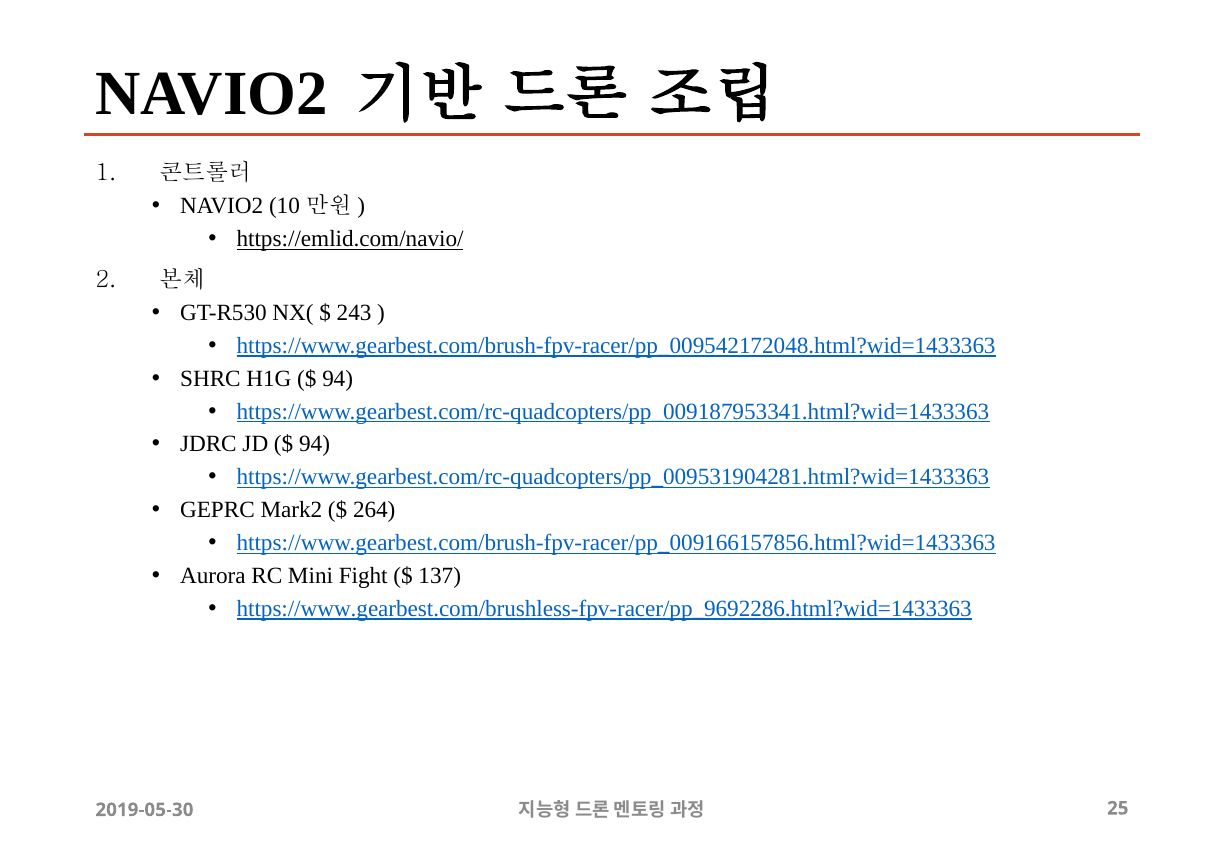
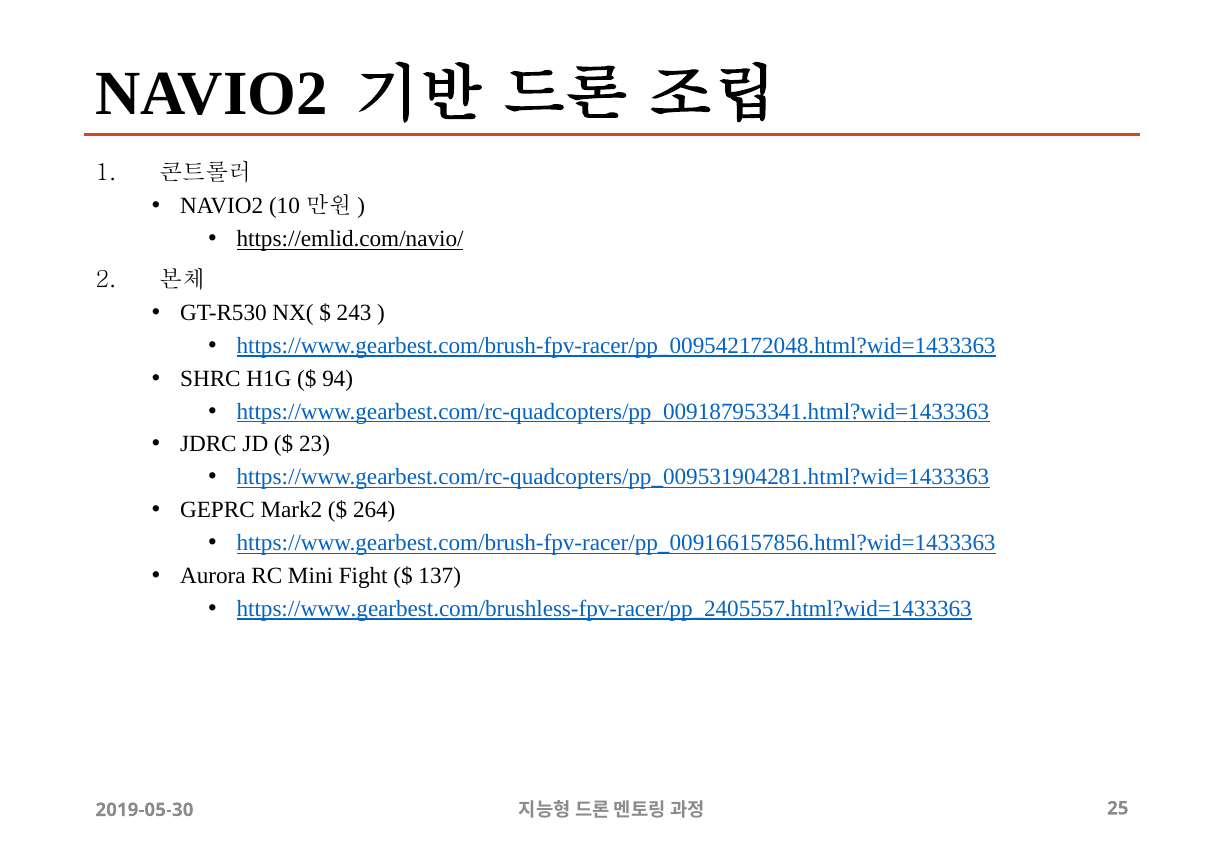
94: 94 -> 23 (315, 444)
https://www.gearbest.com/brushless-fpv-racer/pp_9692286.html?wid=1433363: https://www.gearbest.com/brushless-fpv-racer/pp_9692286.html?wid=1433363 -> https://www.gearbest.com/brushless-fpv-racer/pp_2405557.html?wid=1433363 (604, 608)
